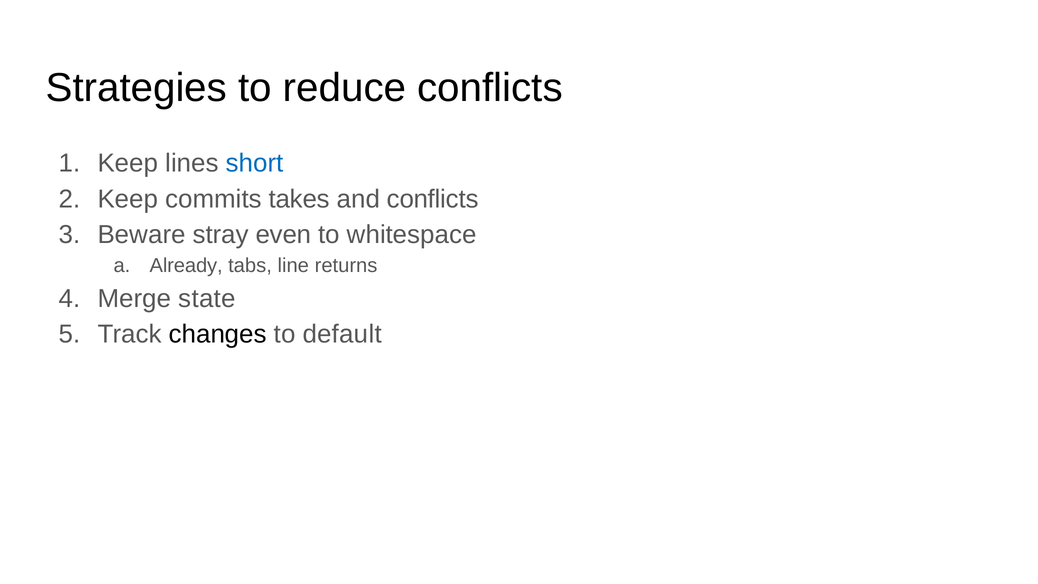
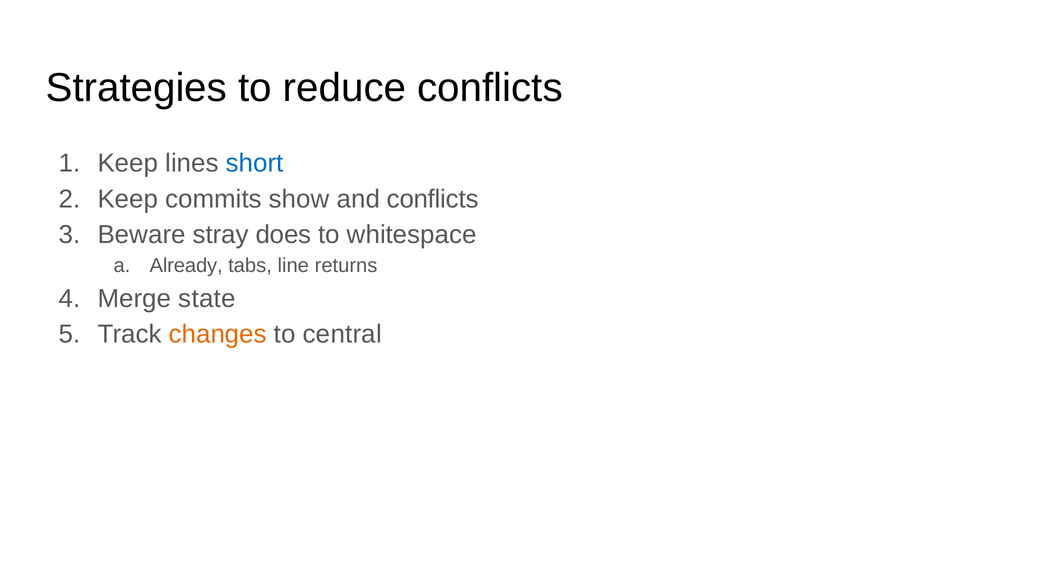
takes: takes -> show (299, 199)
even: even -> does (284, 235)
changes colour: black -> orange (218, 334)
default: default -> central (342, 334)
